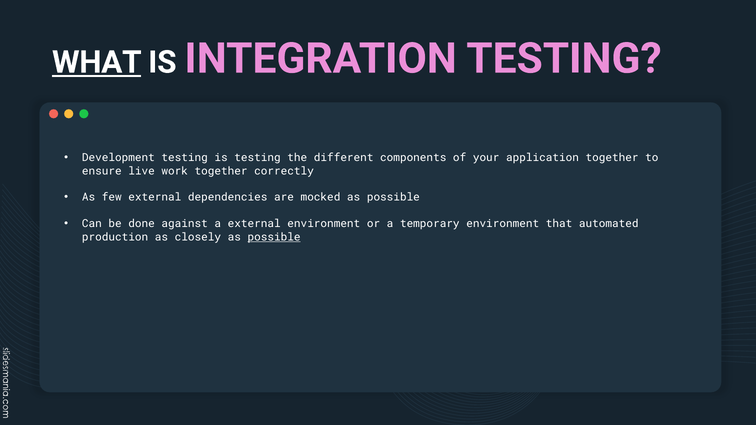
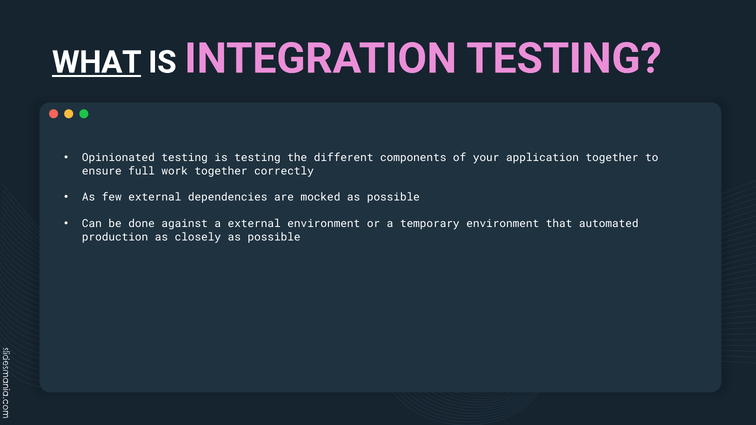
Development: Development -> Opinionated (118, 158)
live: live -> full (142, 171)
possible underline: present -> none (274, 237)
